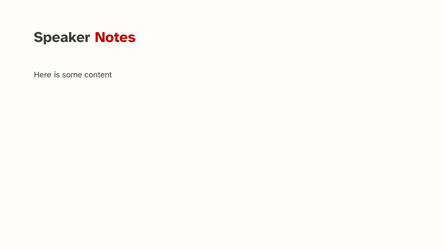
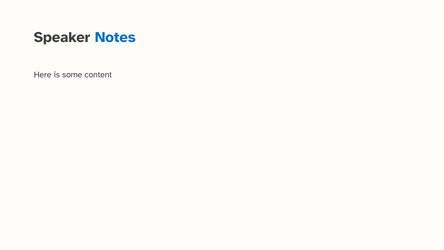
Notes colour: red -> blue (115, 37)
